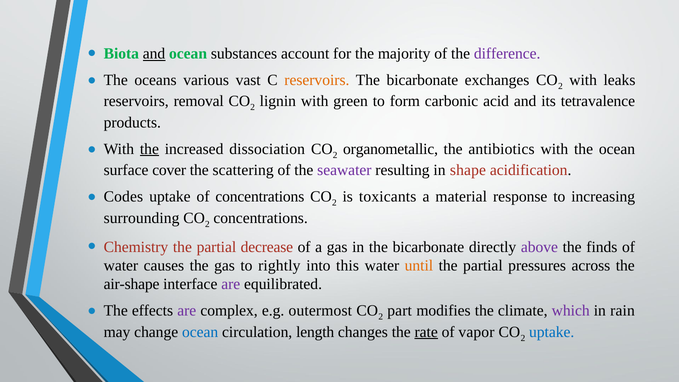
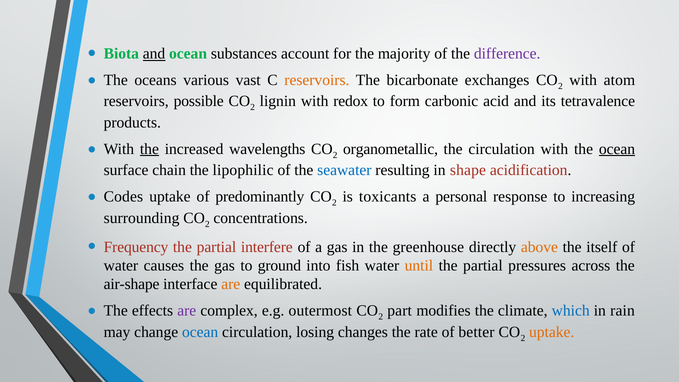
leaks: leaks -> atom (619, 80)
removal: removal -> possible (199, 101)
green: green -> redox (351, 101)
dissociation: dissociation -> wavelengths (267, 149)
the antibiotics: antibiotics -> circulation (502, 149)
ocean underline: none -> present (617, 149)
cover: cover -> chain (169, 170)
scattering: scattering -> lipophilic (243, 170)
seawater colour: purple -> blue (344, 170)
of concentrations: concentrations -> predominantly (260, 197)
material: material -> personal (461, 197)
Chemistry: Chemistry -> Frequency (136, 247)
decrease: decrease -> interfere (267, 247)
in the bicarbonate: bicarbonate -> greenhouse (428, 247)
above colour: purple -> orange (539, 247)
finds: finds -> itself (602, 247)
rightly: rightly -> ground (279, 266)
this: this -> fish (348, 266)
are colour: purple -> orange (231, 284)
which colour: purple -> blue (571, 311)
length: length -> losing (315, 332)
rate underline: present -> none (426, 332)
vapor: vapor -> better (476, 332)
uptake colour: blue -> orange (552, 332)
